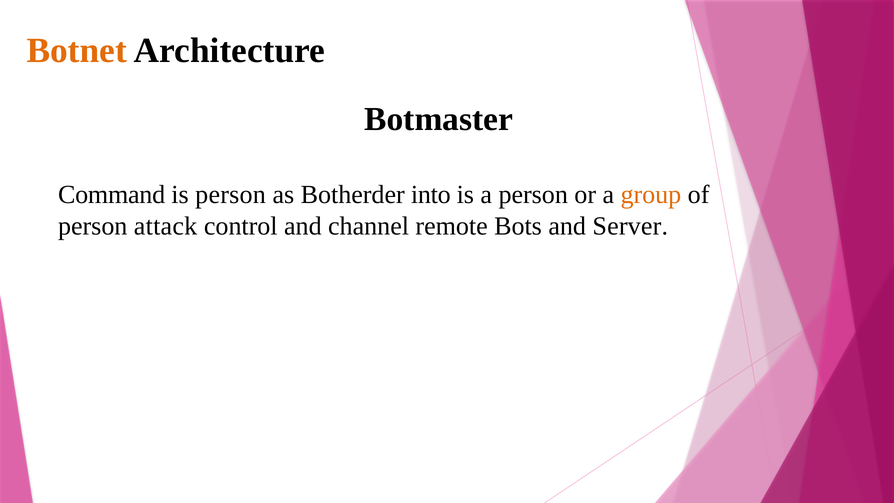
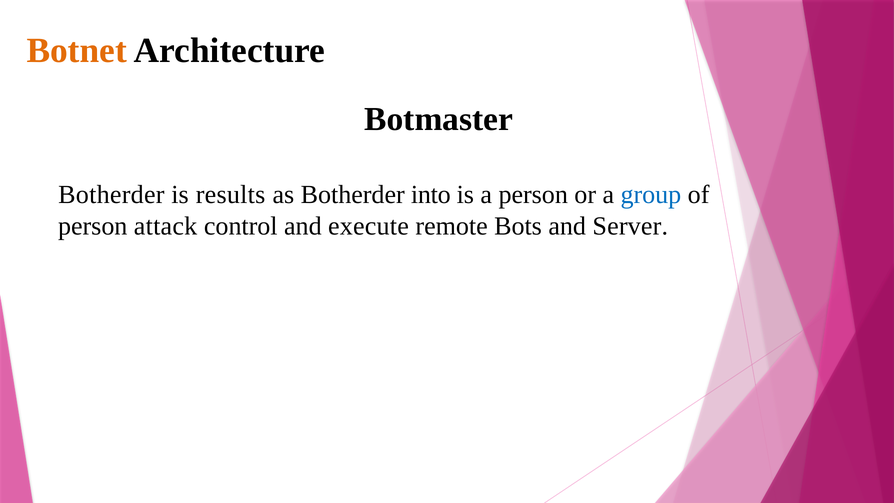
Command: Command -> Botherder (111, 195)
is person: person -> results (231, 195)
group colour: orange -> blue (651, 195)
channel: channel -> execute (368, 226)
